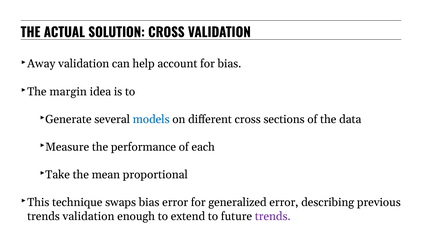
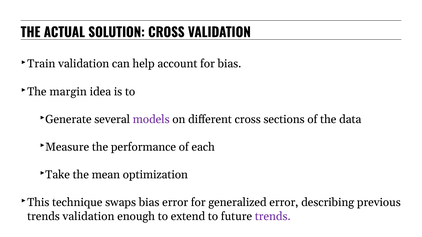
Away: Away -> Train (41, 64)
models colour: blue -> purple (151, 119)
proportional: proportional -> optimization (155, 175)
